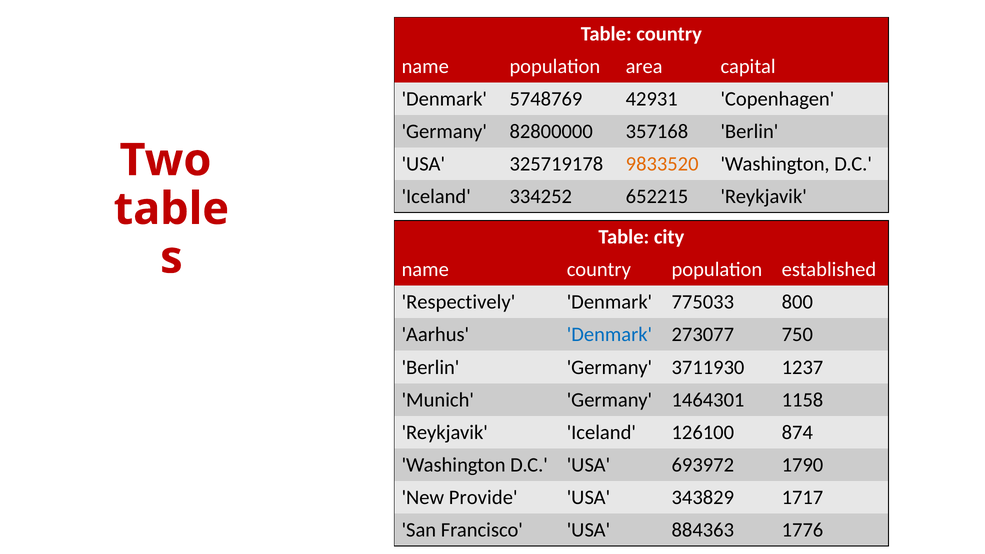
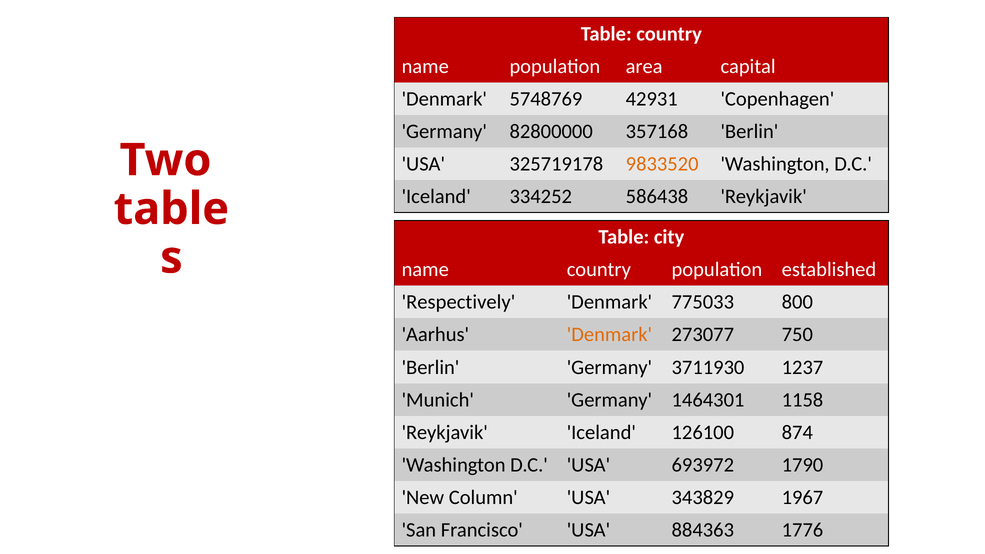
652215: 652215 -> 586438 (657, 196)
Denmark colour: blue -> orange (609, 335)
Provide: Provide -> Column (483, 497)
1717: 1717 -> 1967 (802, 497)
